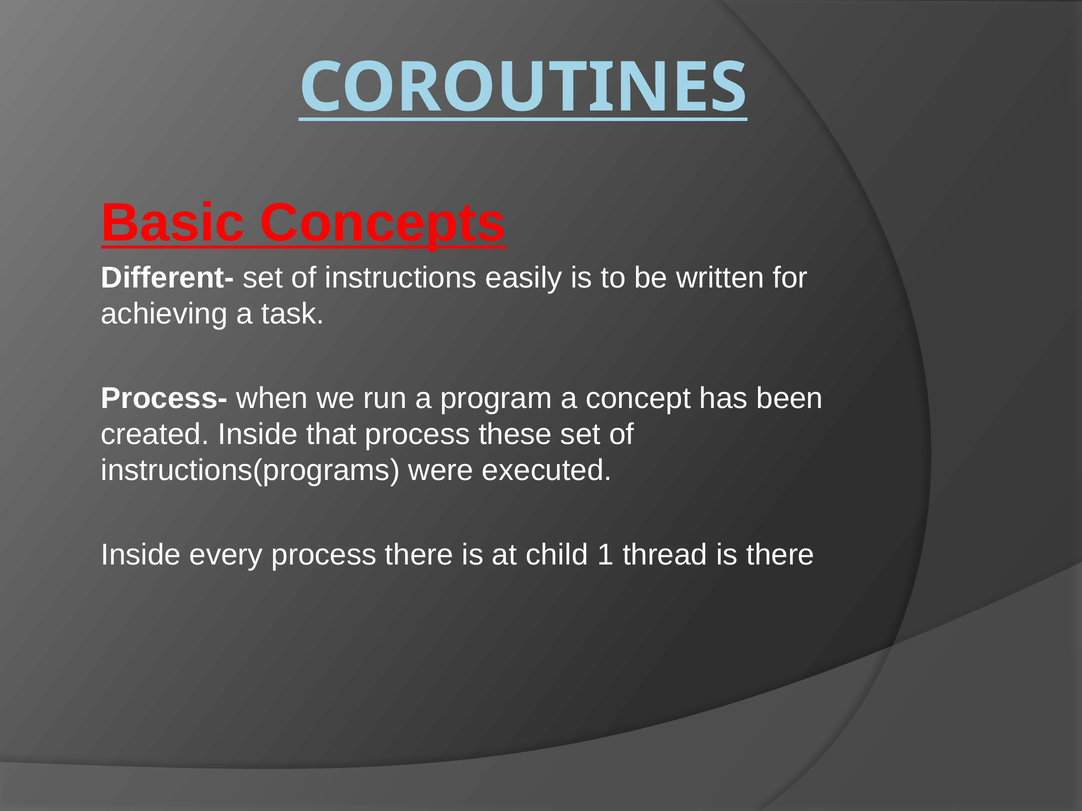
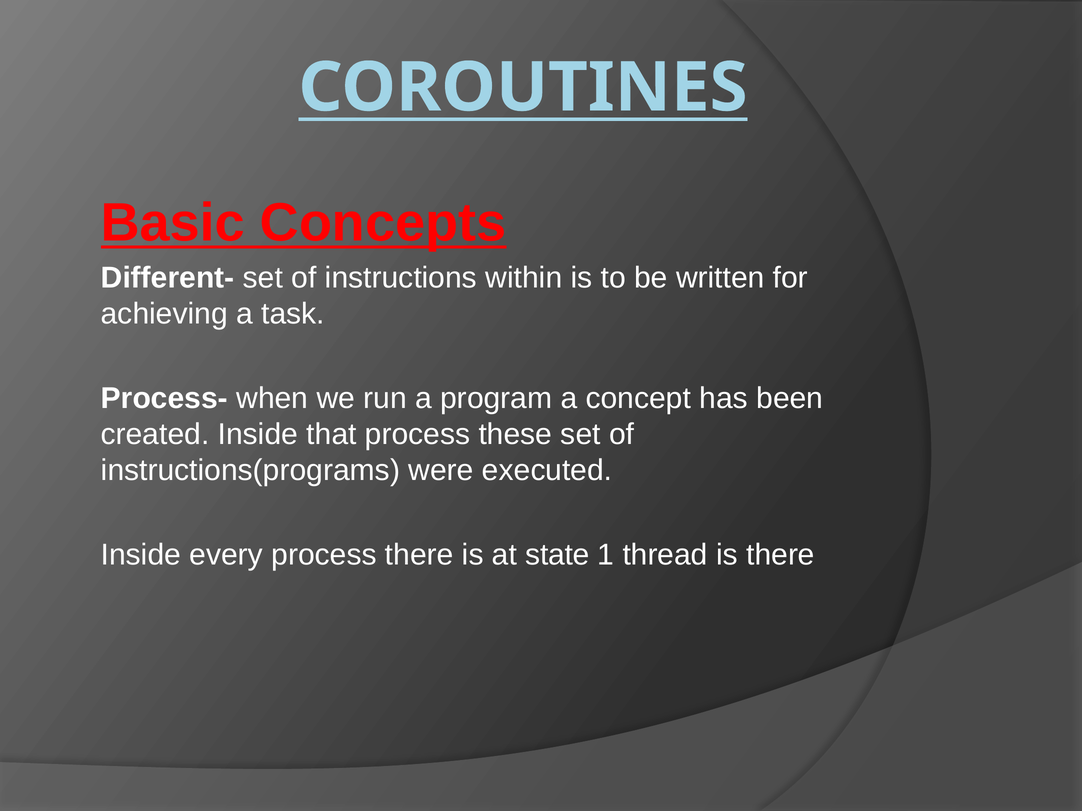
easily: easily -> within (524, 278)
child: child -> state (557, 555)
